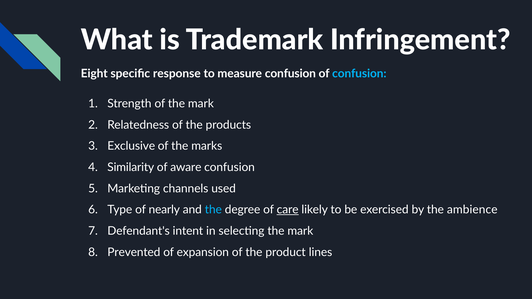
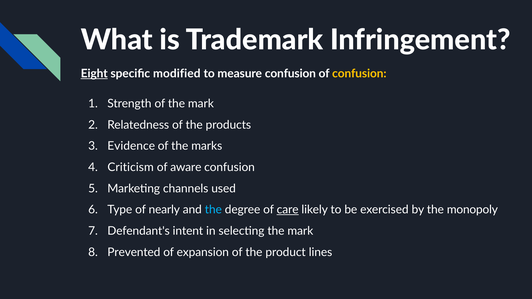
Eight underline: none -> present (94, 74)
response: response -> modified (177, 74)
confusion colour: light blue -> yellow (359, 74)
Exclusive: Exclusive -> Evidence (131, 146)
Similarity: Similarity -> Criticism (131, 167)
ambience: ambience -> monopoly (472, 210)
